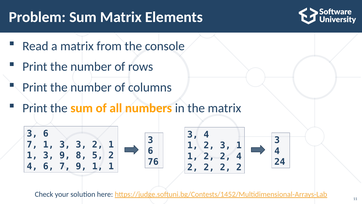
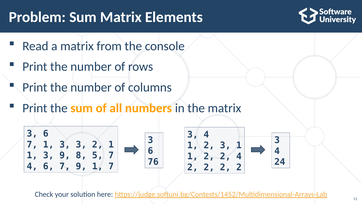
5 2: 2 -> 7 (111, 155)
9 1 1: 1 -> 7 (111, 166)
